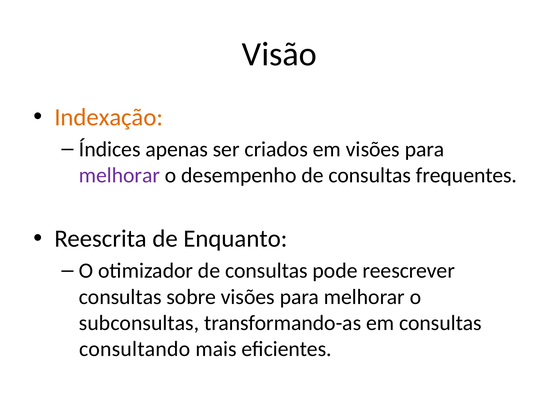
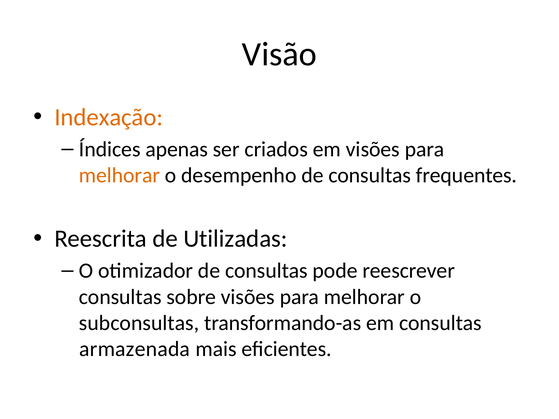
melhorar colour: purple -> orange (119, 175)
Enquanto: Enquanto -> Utilizadas (235, 239)
consultando: consultando -> armazenada (135, 349)
